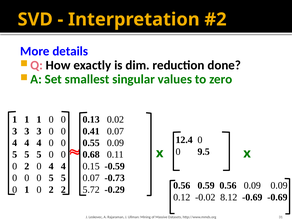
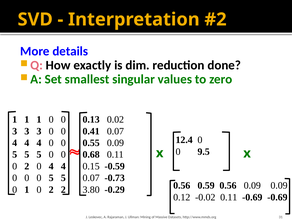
5.72: 5.72 -> 3.80 (91, 190)
-0.02 8.12: 8.12 -> 0.11 (229, 197)
